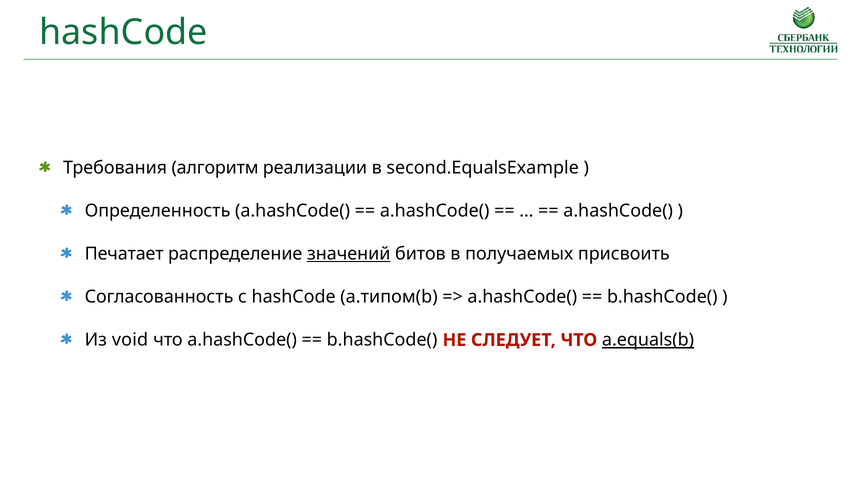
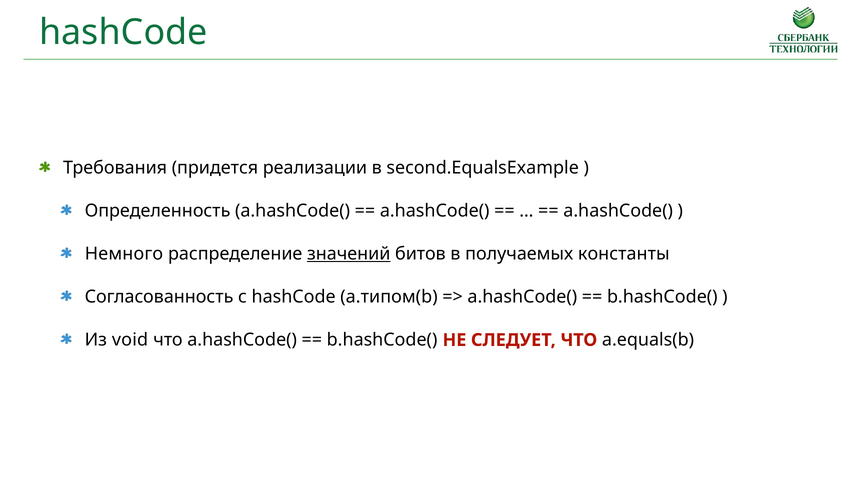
алгоритм: алгоритм -> придется (215, 168)
Печатает: Печатает -> Немного (124, 254)
присвоить: присвоить -> константы (624, 254)
a.equals(b underline: present -> none (648, 340)
